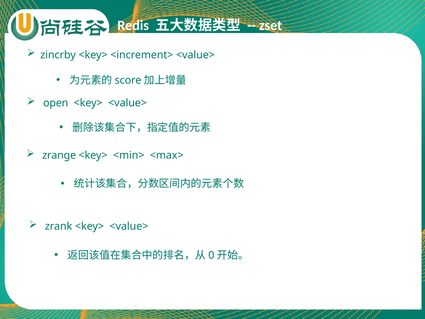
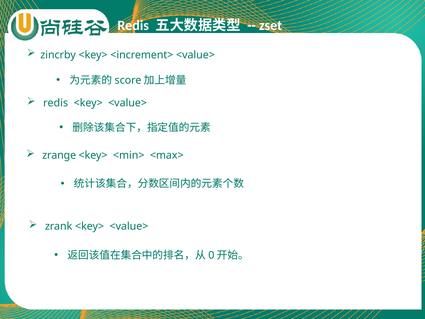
open: open -> redis (56, 103)
